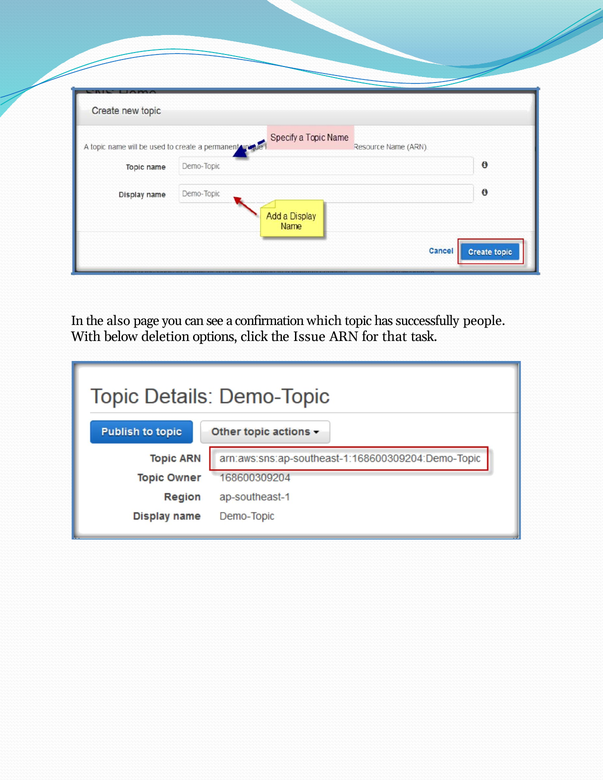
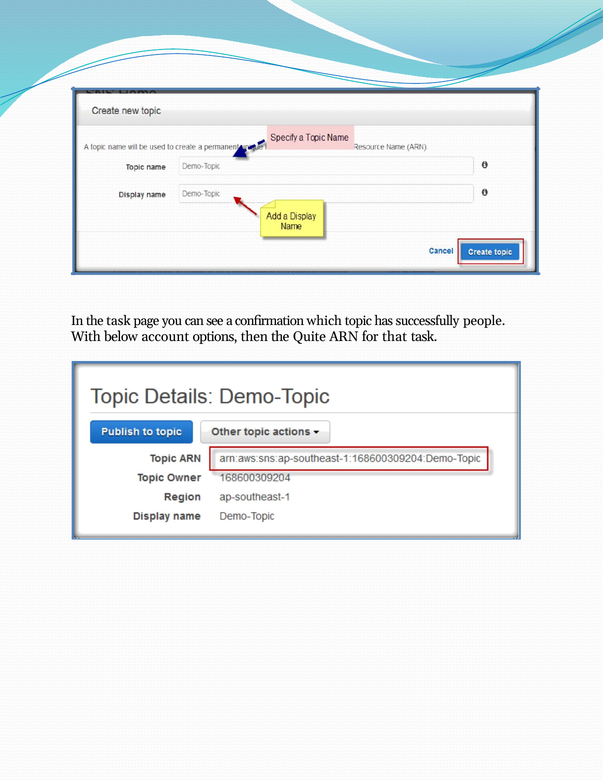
the also: also -> task (118, 321)
deletion: deletion -> account (165, 337)
click: click -> then (254, 337)
Issue: Issue -> Quite (309, 337)
